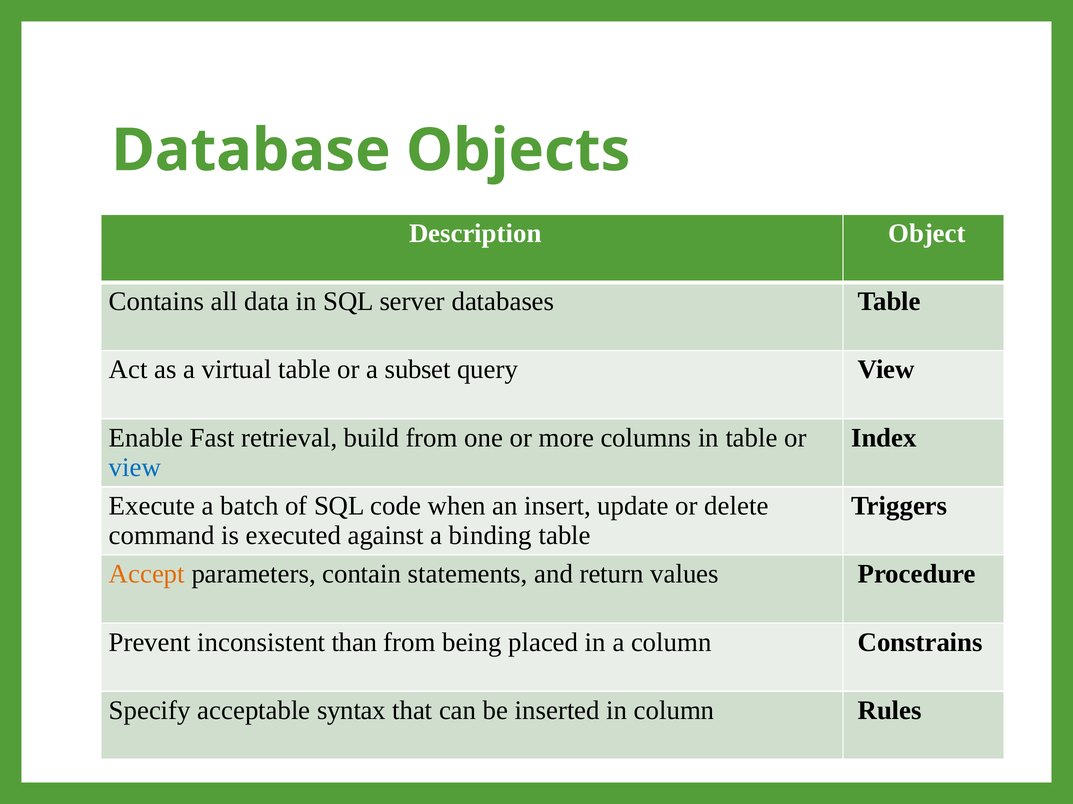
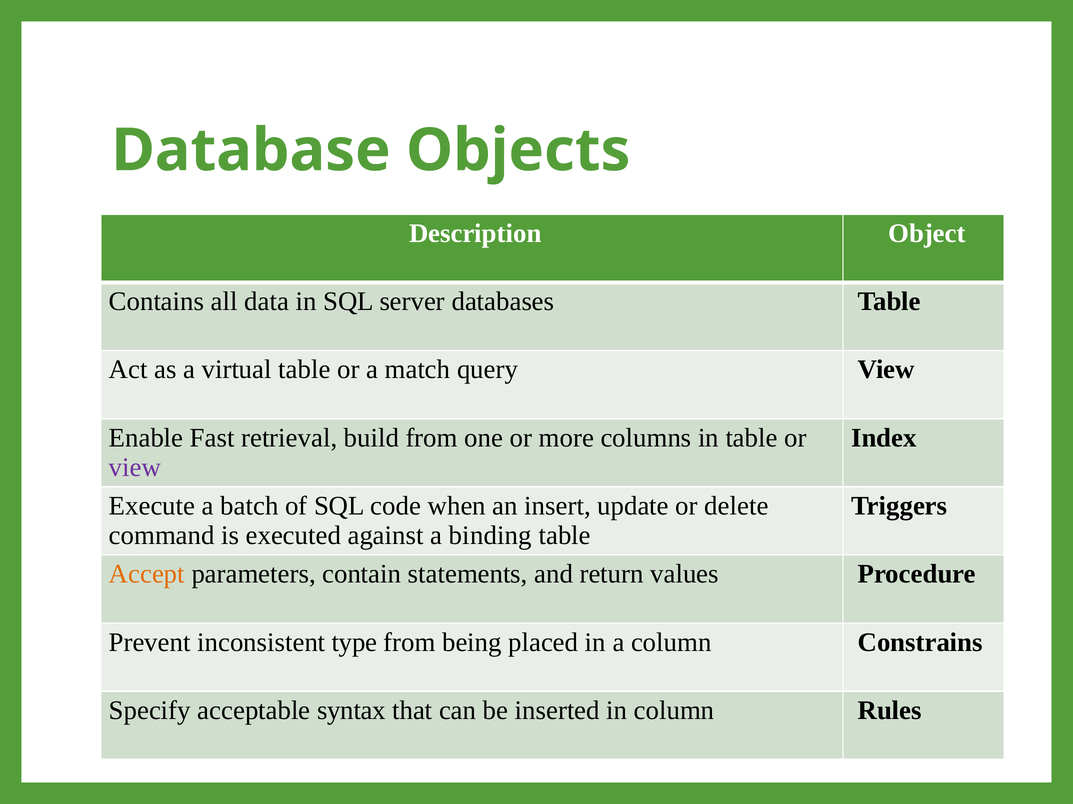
subset: subset -> match (418, 370)
view colour: blue -> purple (135, 468)
than: than -> type (354, 643)
